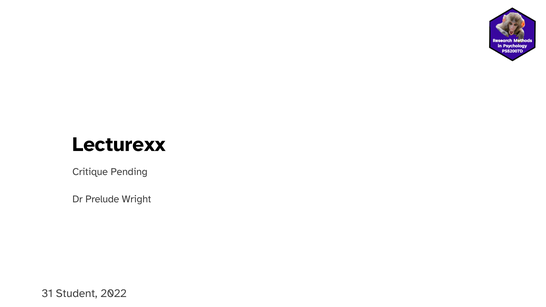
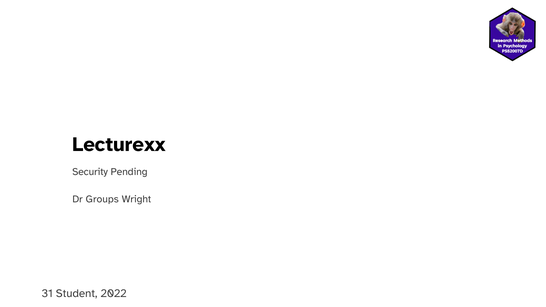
Critique: Critique -> Security (90, 172)
Prelude: Prelude -> Groups (102, 199)
